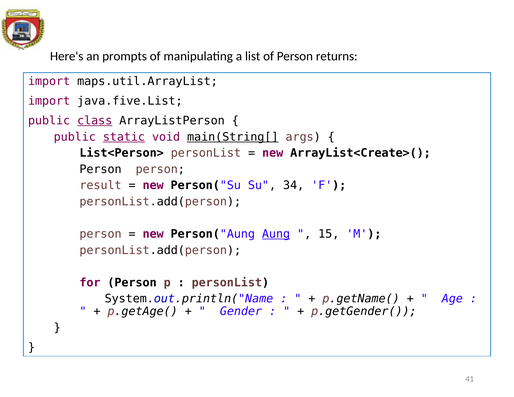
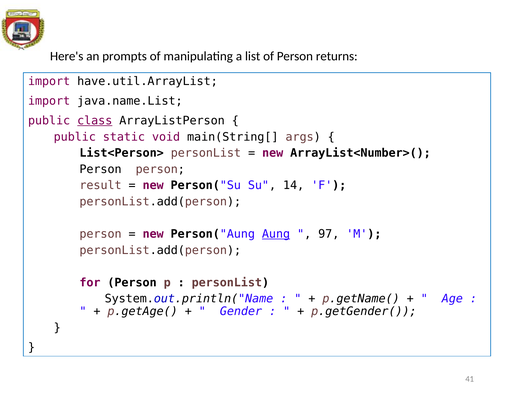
maps.util.ArrayList: maps.util.ArrayList -> have.util.ArrayList (147, 81)
java.five.List: java.five.List -> java.name.List (130, 101)
static underline: present -> none (124, 137)
main(String[ underline: present -> none (233, 137)
ArrayList<Create>(: ArrayList<Create>( -> ArrayList<Number>( (360, 153)
34: 34 -> 14 (294, 186)
15: 15 -> 97 (329, 234)
